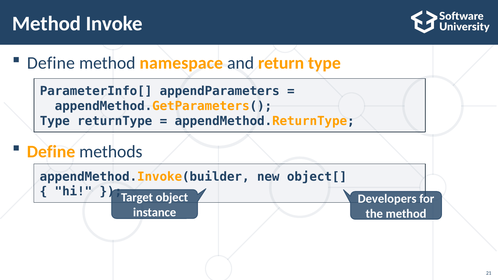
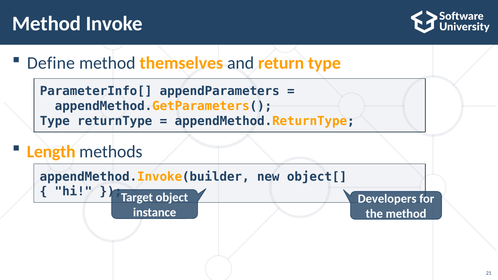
namespace: namespace -> themselves (181, 63)
Define: Define -> Length (51, 152)
